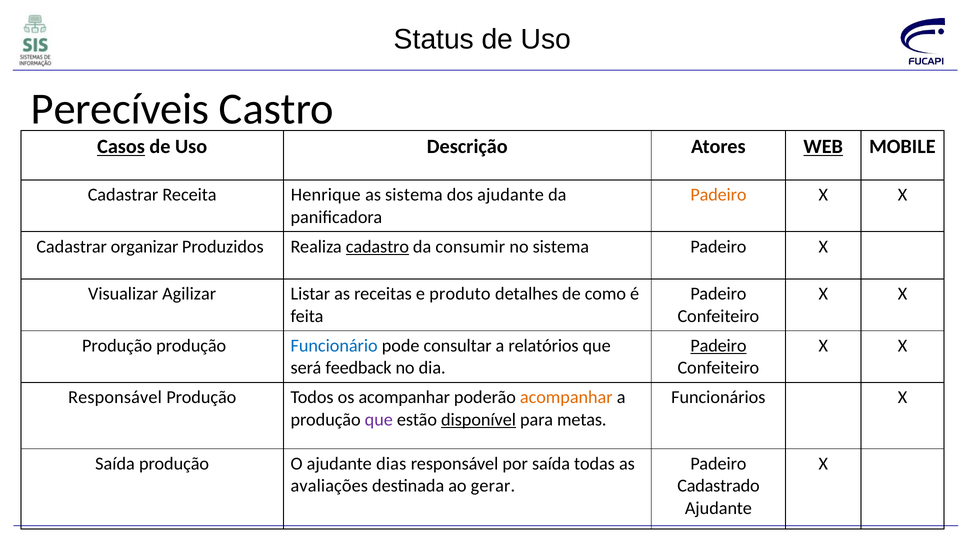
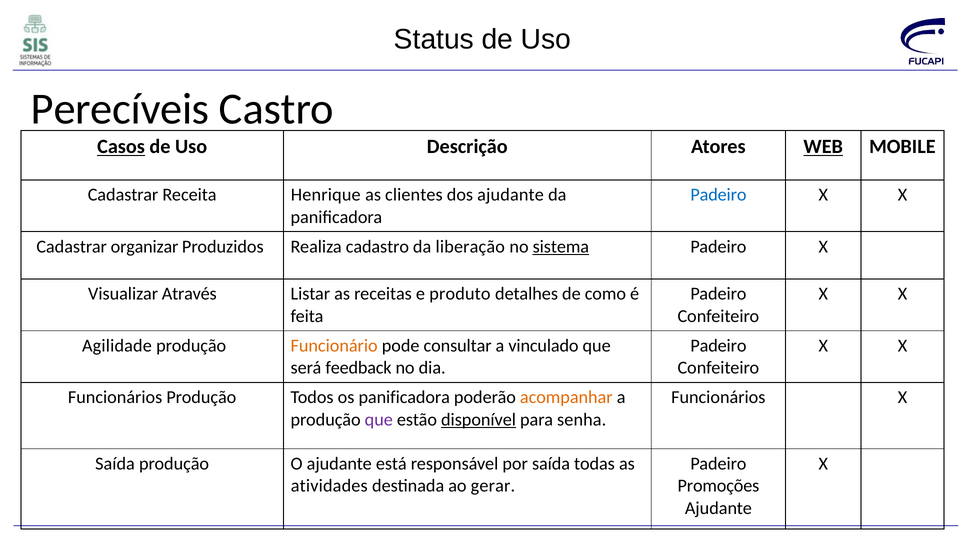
as sistema: sistema -> clientes (414, 195)
Padeiro colour: orange -> blue (718, 195)
cadastro underline: present -> none (377, 246)
consumir: consumir -> liberação (470, 246)
sistema underline: none -> present (561, 246)
Agilizar: Agilizar -> Através (189, 294)
Produção: Produção -> Agilidade (117, 345)
Funcionário colour: blue -> orange (334, 345)
relatórios: relatórios -> vinculado (543, 345)
Padeiro underline: present -> none (718, 345)
Responsável: Responsável -> Funcionários (115, 397)
os acompanhar: acompanhar -> panificadora (404, 397)
metas: metas -> senha (582, 419)
dias: dias -> está (391, 463)
avaliações: avaliações -> atividades (329, 485)
Cadastrado: Cadastrado -> Promoções (718, 485)
